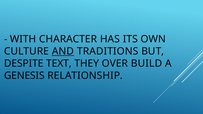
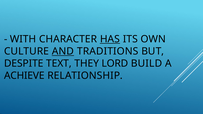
HAS underline: none -> present (110, 39)
OVER: OVER -> LORD (115, 64)
GENESIS: GENESIS -> ACHIEVE (24, 76)
